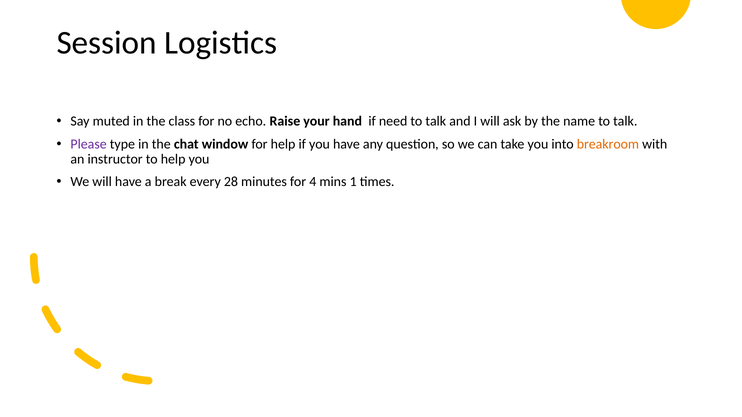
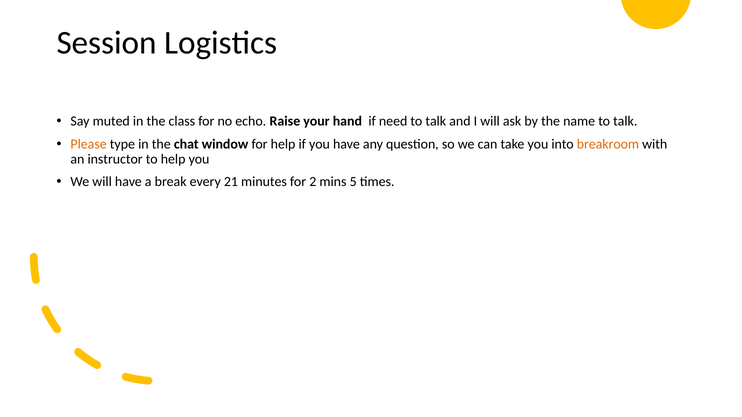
Please colour: purple -> orange (89, 144)
28: 28 -> 21 (231, 182)
4: 4 -> 2 (313, 182)
1: 1 -> 5 (353, 182)
